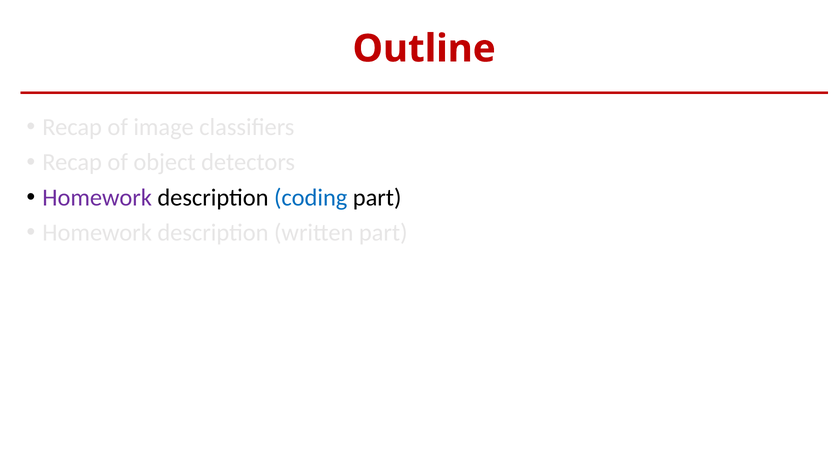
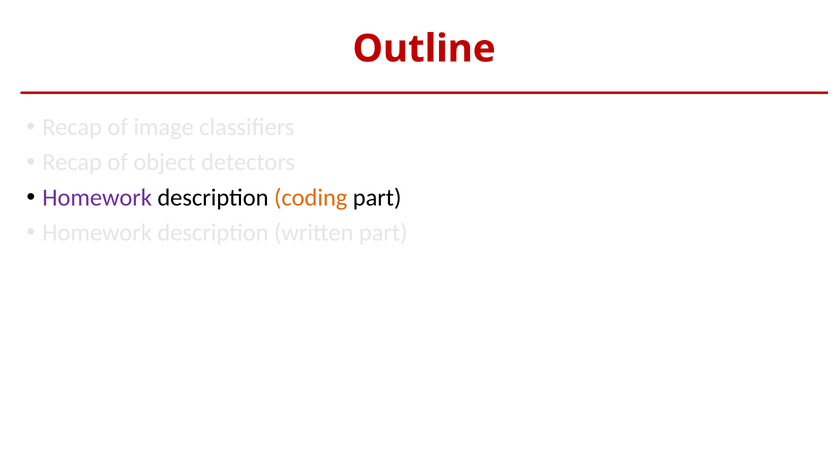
coding colour: blue -> orange (311, 198)
